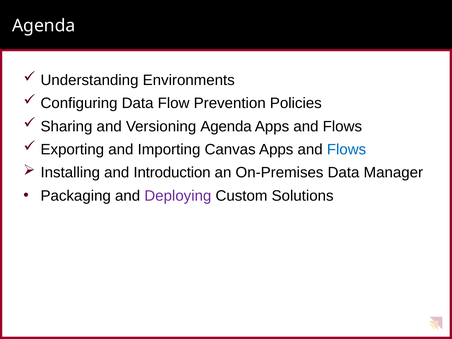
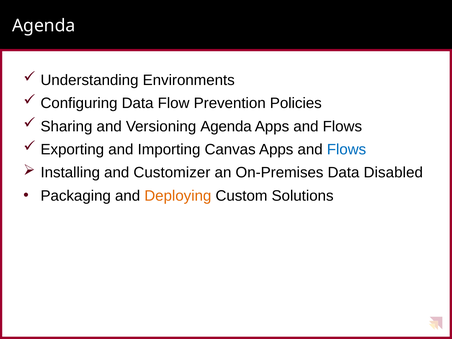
Introduction: Introduction -> Customizer (172, 173)
Manager: Manager -> Disabled (393, 173)
Deploying colour: purple -> orange (178, 196)
